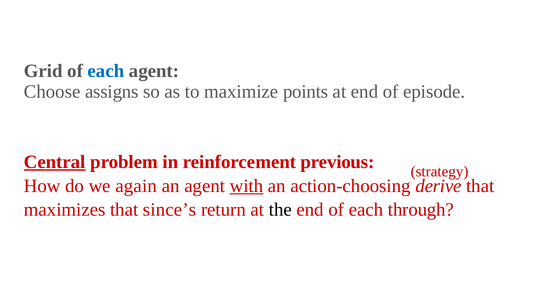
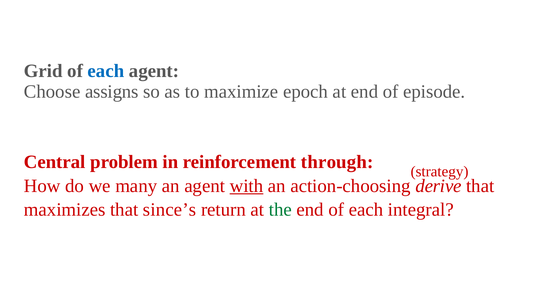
points: points -> epoch (306, 92)
Central underline: present -> none (55, 162)
previous: previous -> through (337, 162)
again: again -> many (136, 186)
the colour: black -> green (280, 210)
through: through -> integral (421, 210)
